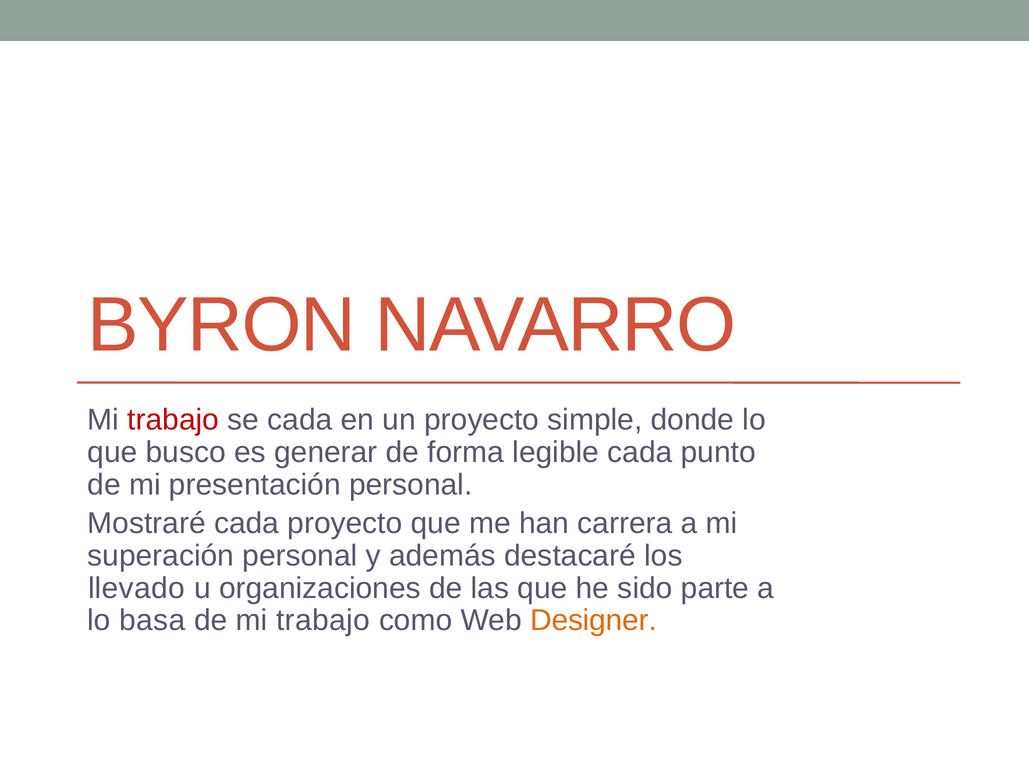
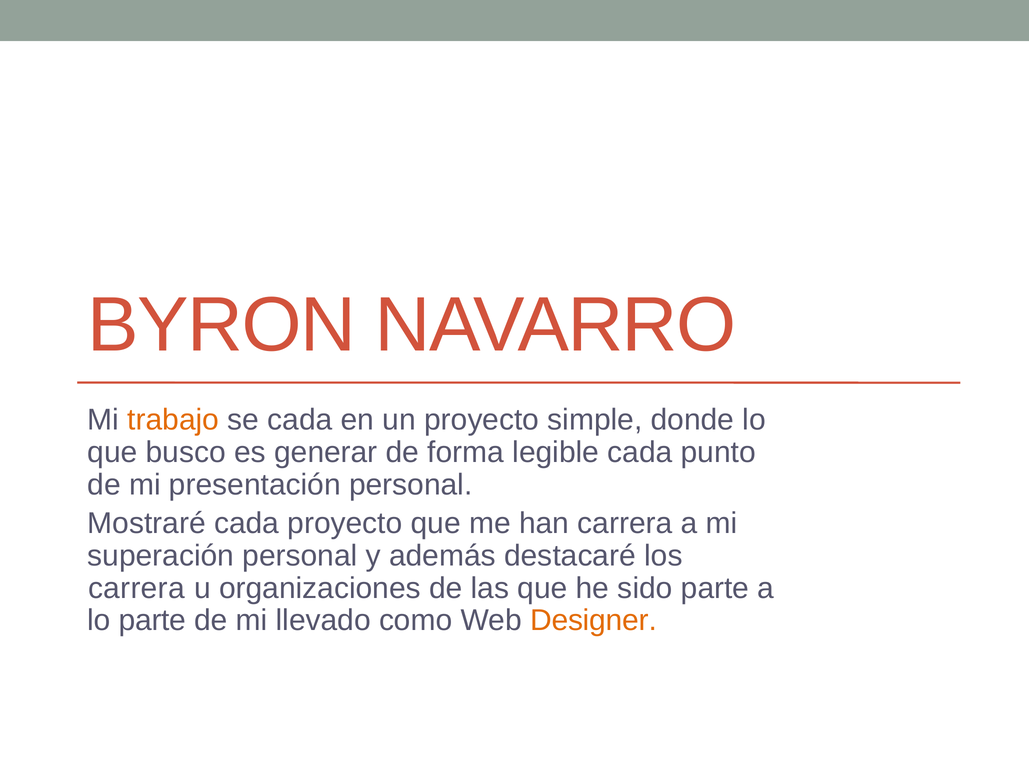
trabajo colour: red -> orange (173, 420)
llevado: llevado -> carrera (136, 588)
lo basa: basa -> parte (153, 620)
de mi trabajo: trabajo -> llevado (323, 620)
